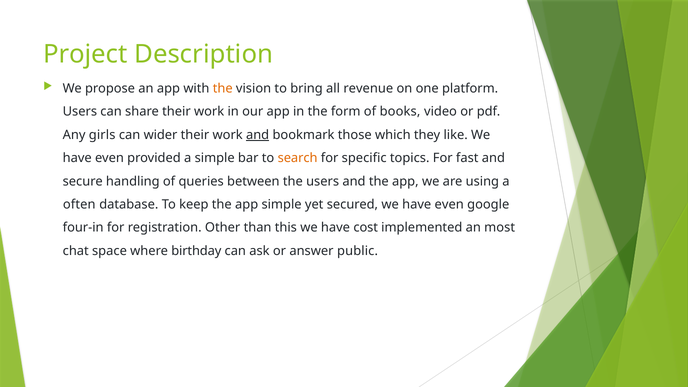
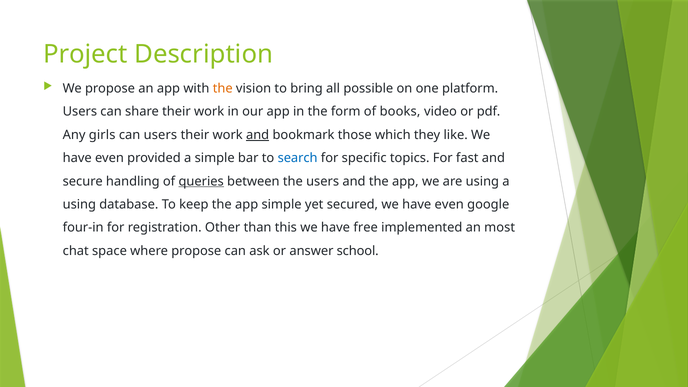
revenue: revenue -> possible (368, 88)
can wider: wider -> users (160, 135)
search colour: orange -> blue (298, 158)
queries underline: none -> present (201, 181)
often: often -> using (79, 204)
cost: cost -> free (366, 228)
where birthday: birthday -> propose (196, 251)
public: public -> school (358, 251)
